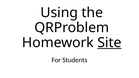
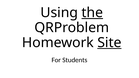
the underline: none -> present (92, 13)
